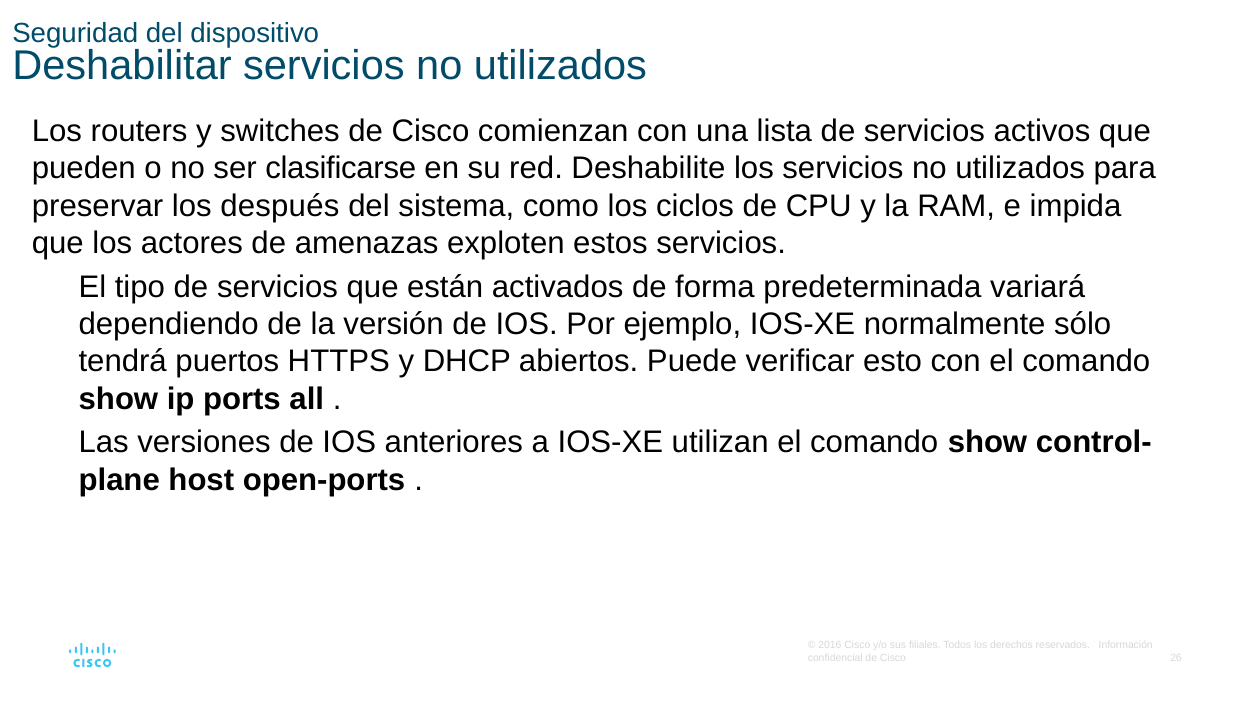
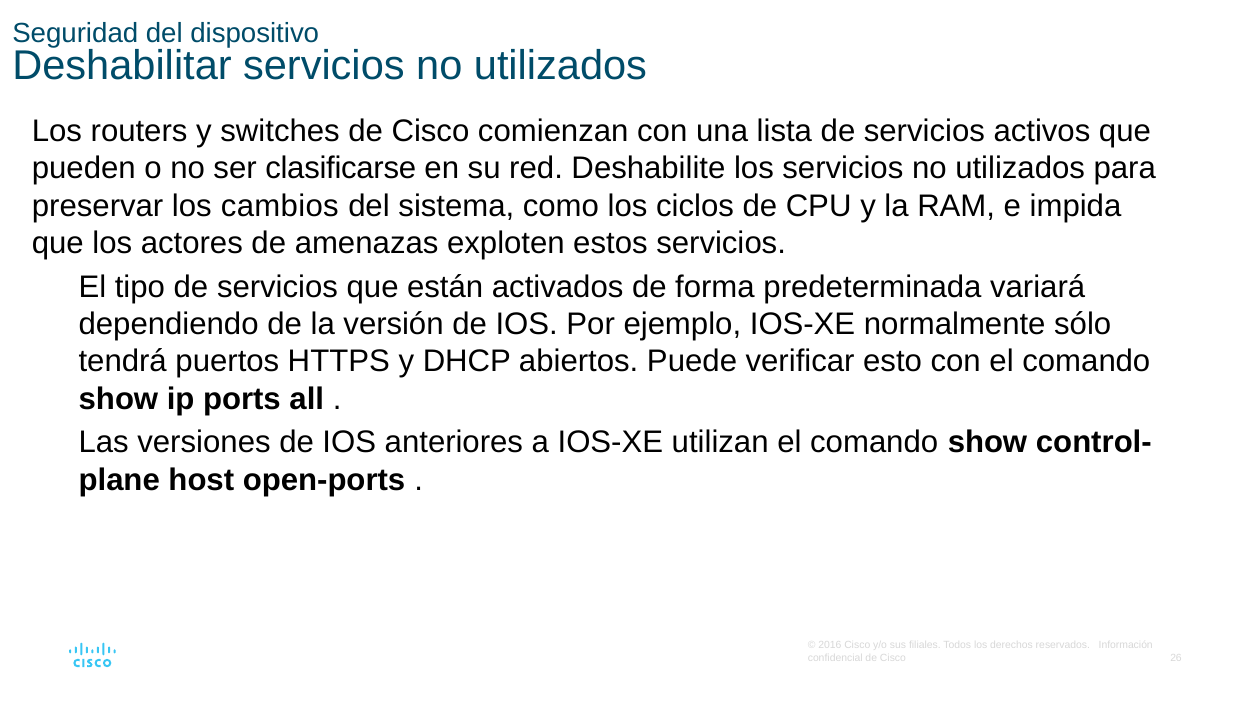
después: después -> cambios (280, 206)
